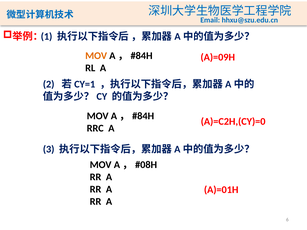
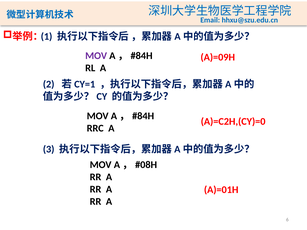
MOV colour: orange -> purple (96, 56)
